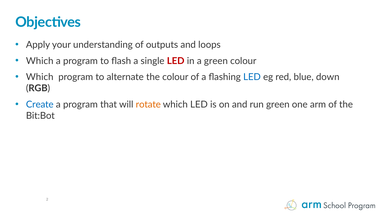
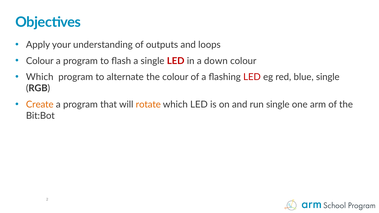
Which: Which -> Colour (40, 61)
a green: green -> down (216, 61)
LED colour: blue -> red (252, 77)
blue down: down -> single (328, 77)
Create colour: blue -> orange (40, 105)
run green: green -> single (278, 105)
